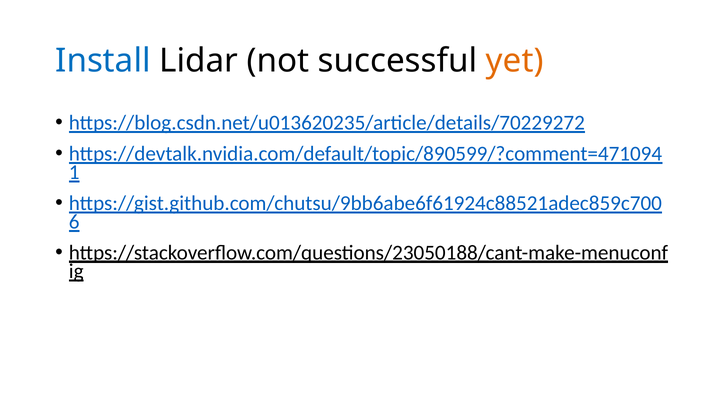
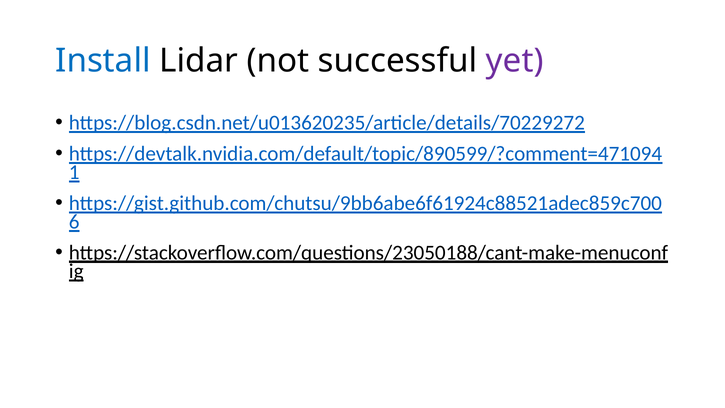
yet colour: orange -> purple (515, 61)
